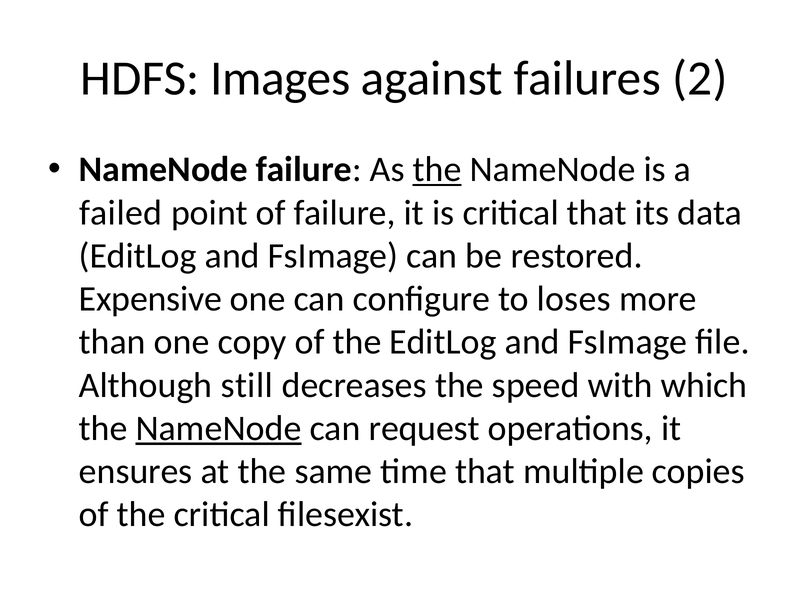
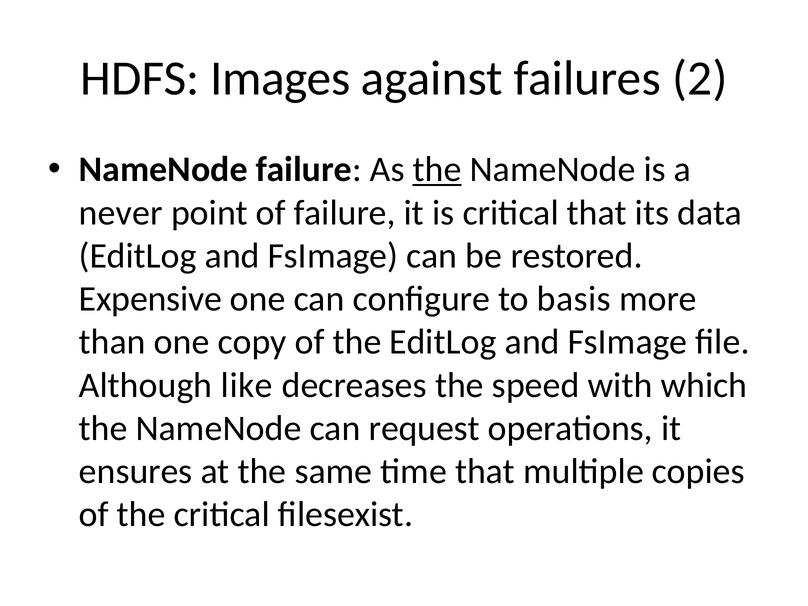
failed: failed -> never (121, 213)
loses: loses -> basis (574, 299)
still: still -> like (247, 385)
NameNode underline: present -> none (218, 428)
